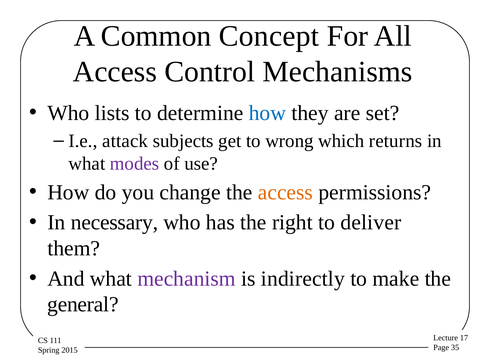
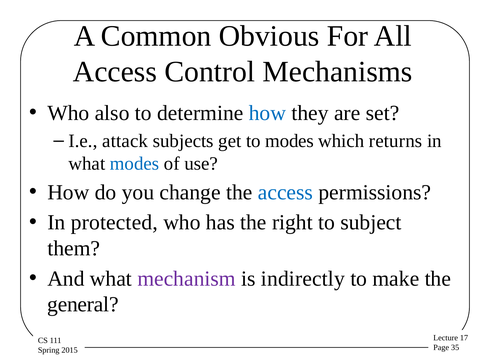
Concept: Concept -> Obvious (269, 36)
lists: lists -> also (112, 113)
to wrong: wrong -> modes (290, 141)
modes colour: purple -> blue (135, 164)
access colour: orange -> blue (285, 193)
necessary: necessary -> protected (114, 223)
deliver: deliver -> subject (371, 223)
